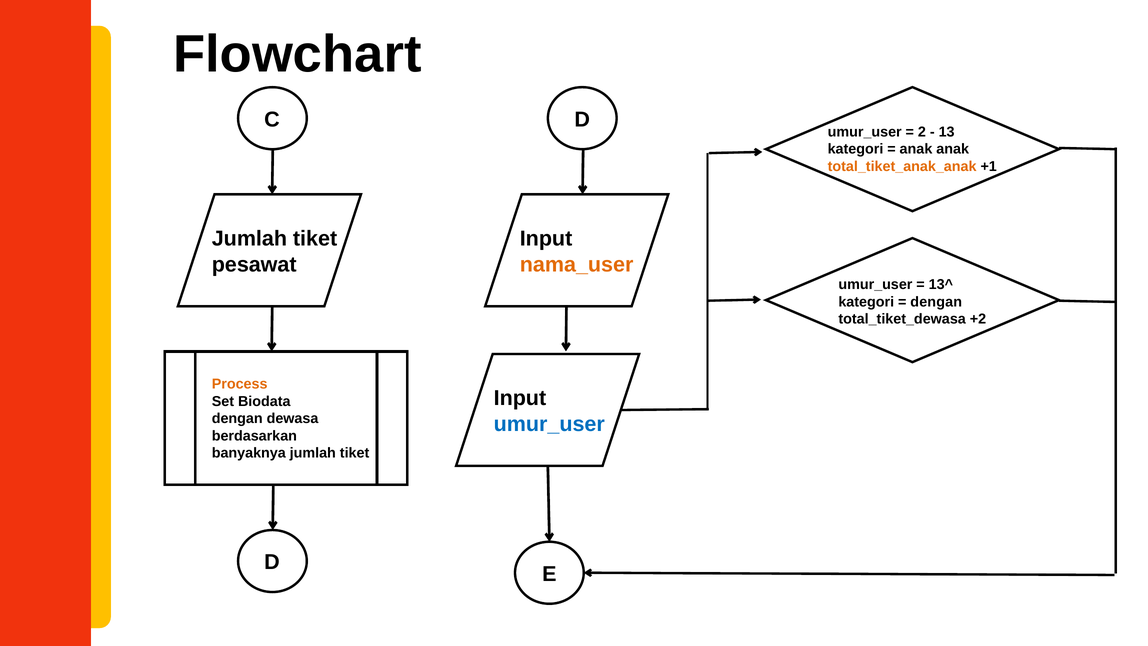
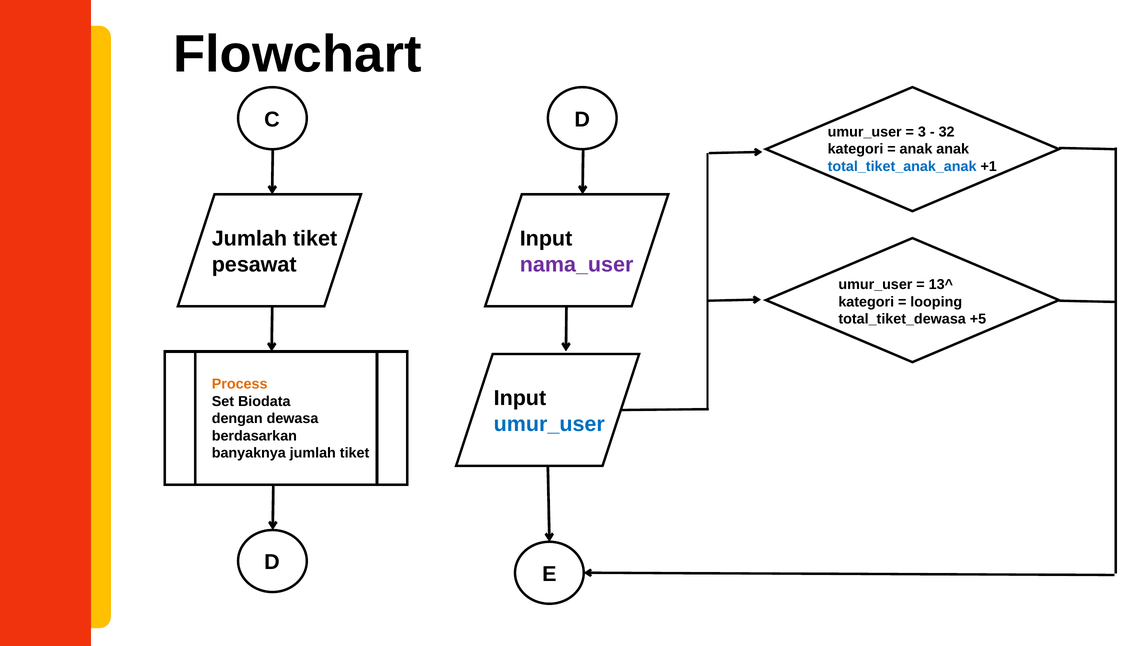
2: 2 -> 3 (922, 132)
13: 13 -> 32 (947, 132)
total_tiket_anak_anak colour: orange -> blue (902, 166)
nama_user colour: orange -> purple (577, 264)
dengan: dengan -> looping (936, 302)
+2: +2 -> +5 (978, 319)
